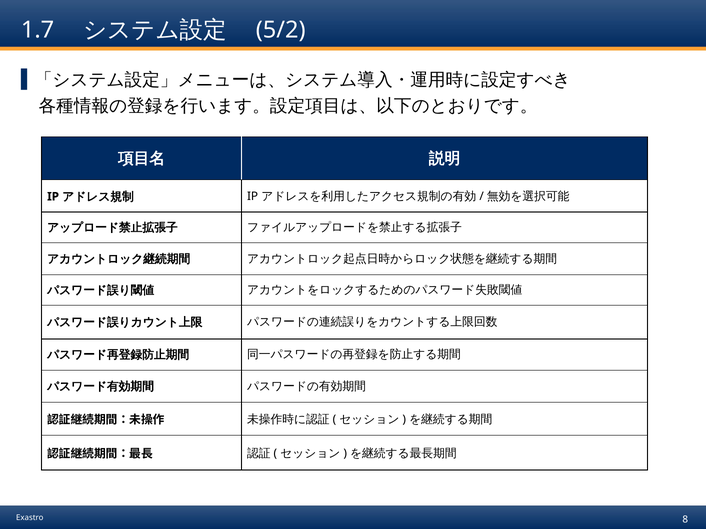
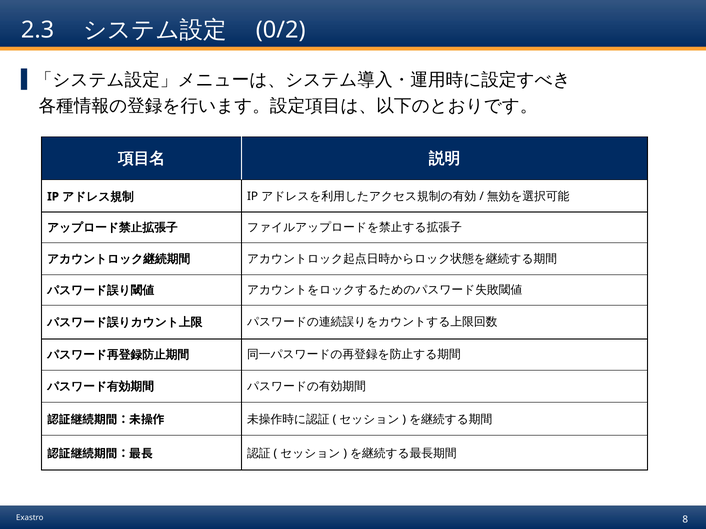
1.7: 1.7 -> 2.3 (38, 30)
5/2: 5/2 -> 0/2 (281, 30)
